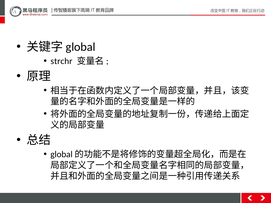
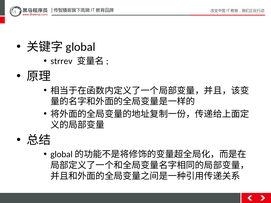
strchr: strchr -> strrev (61, 61)
